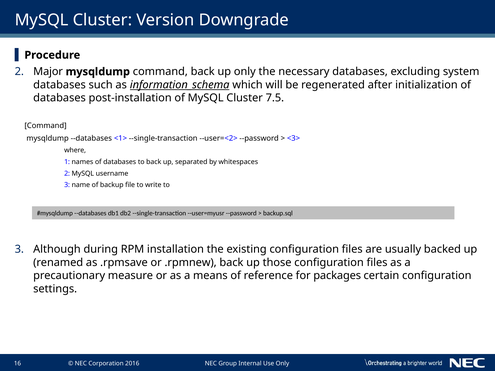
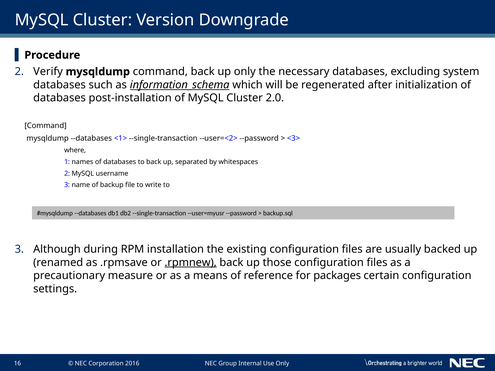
Major: Major -> Verify (48, 72)
7.5: 7.5 -> 2.0 (275, 98)
.rpmnew underline: none -> present (191, 263)
